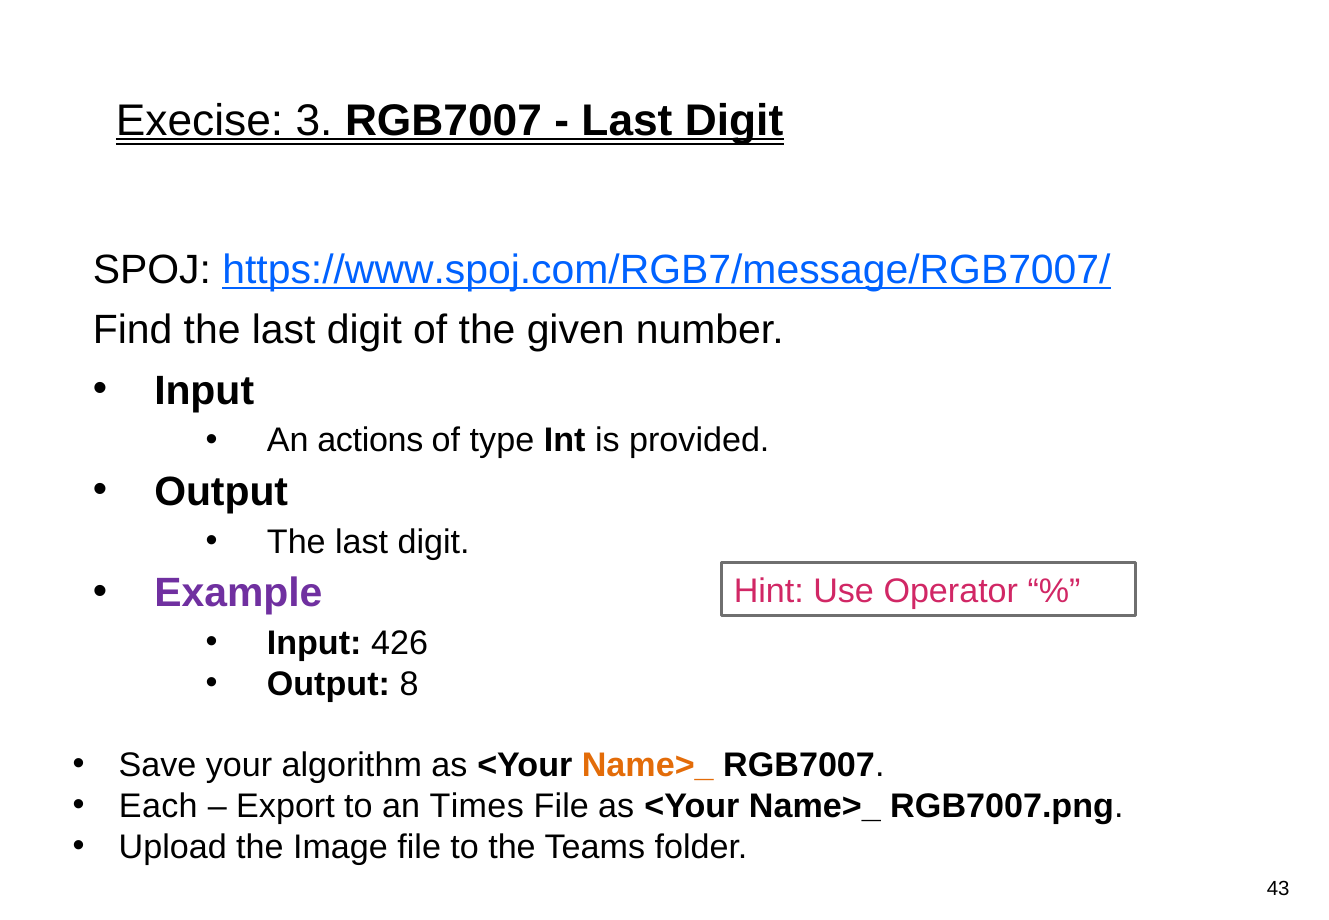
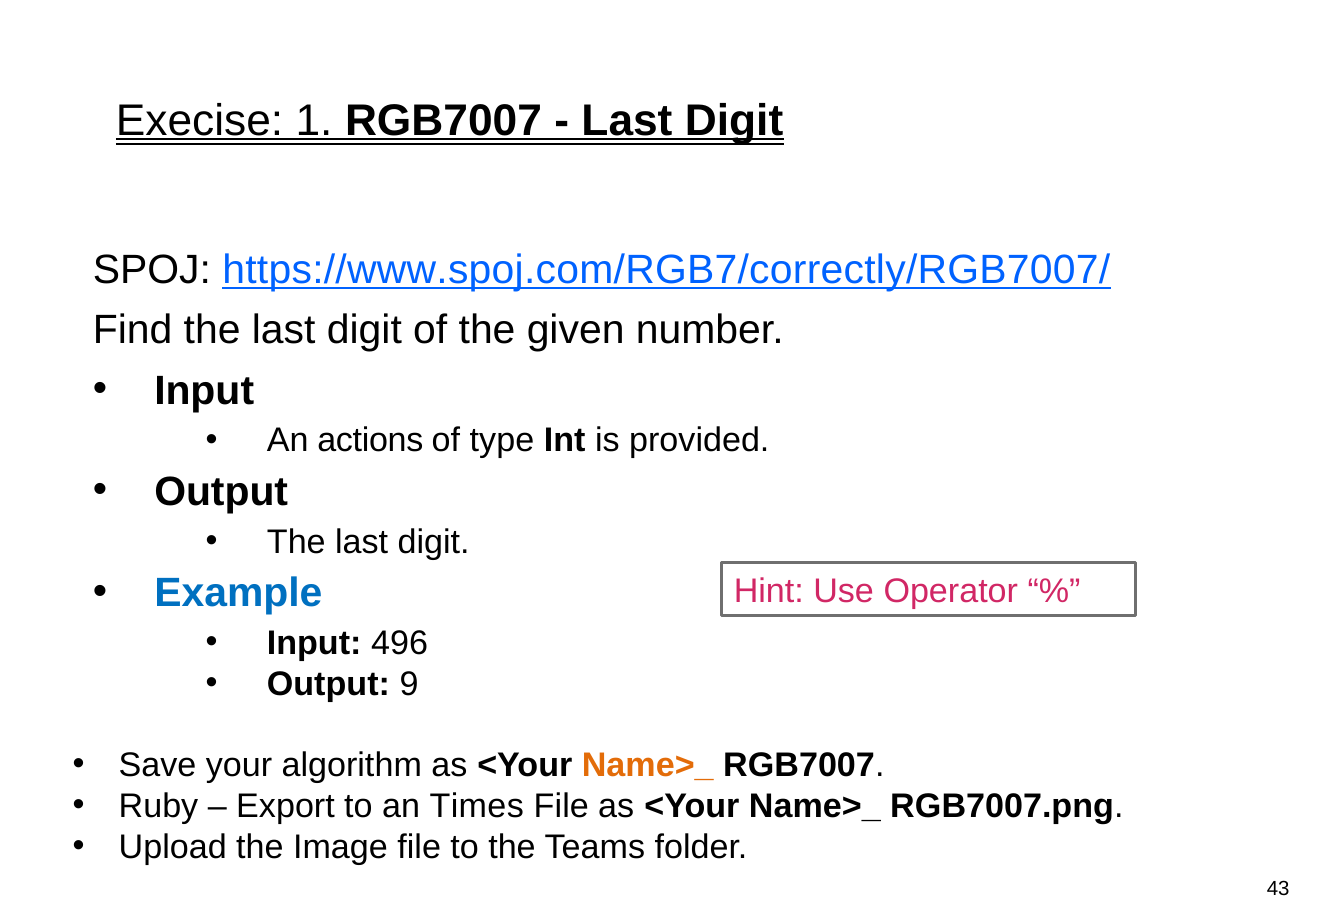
3: 3 -> 1 (314, 121)
https://www.spoj.com/RGB7/message/RGB7007/: https://www.spoj.com/RGB7/message/RGB7007/ -> https://www.spoj.com/RGB7/correctly/RGB7007/ (666, 270)
Example colour: purple -> blue (238, 593)
426: 426 -> 496 (400, 643)
8: 8 -> 9 (409, 684)
Each: Each -> Ruby (158, 807)
